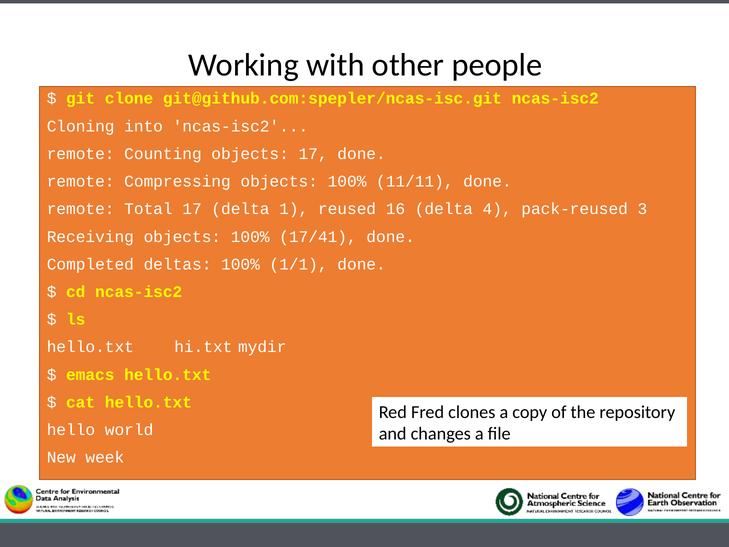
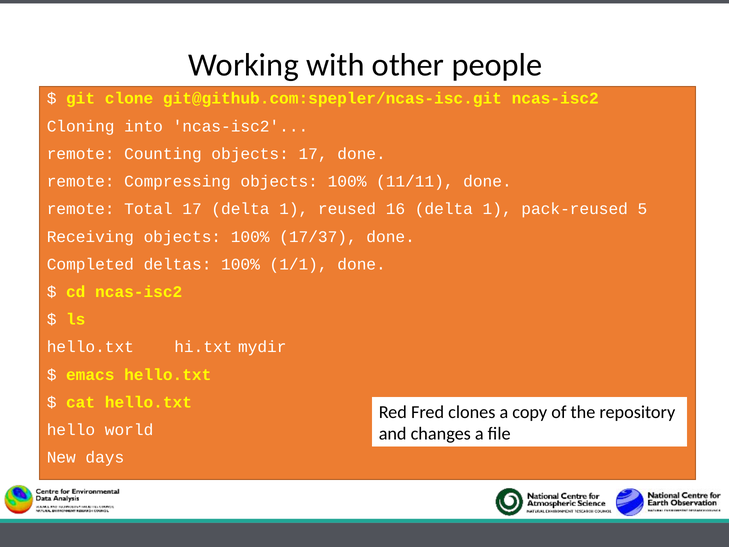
16 delta 4: 4 -> 1 (497, 209)
3: 3 -> 5 (642, 209)
17/41: 17/41 -> 17/37 (318, 237)
week: week -> days (105, 457)
